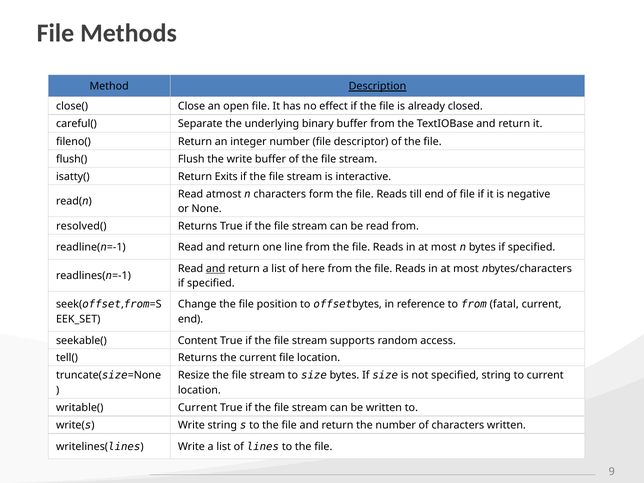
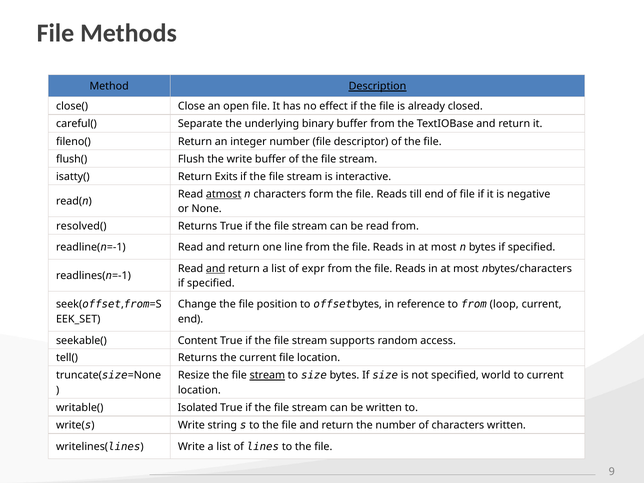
atmost underline: none -> present (224, 194)
here: here -> expr (313, 268)
fatal: fatal -> loop (504, 304)
stream underline: none -> present (267, 375)
specified string: string -> world (496, 375)
writable( Current: Current -> Isolated (198, 408)
